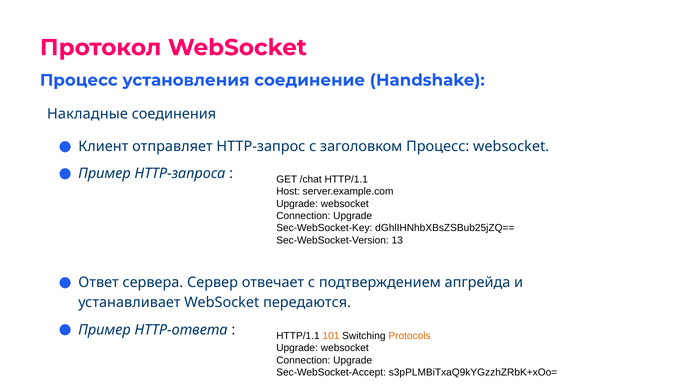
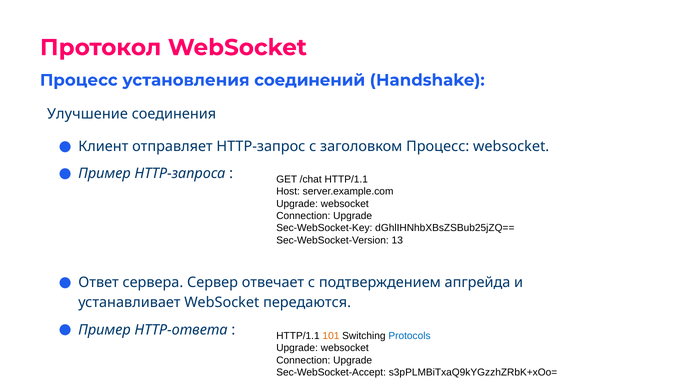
соединение: соединение -> соединений (310, 80)
Накладные: Накладные -> Улучшение (88, 114)
Protocols colour: orange -> blue (410, 335)
